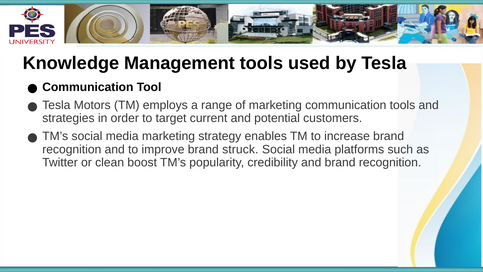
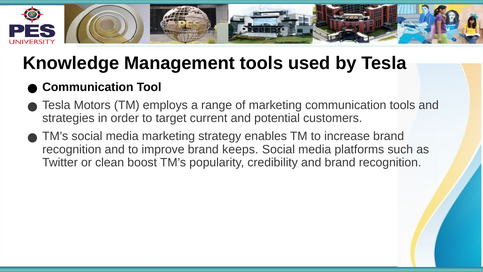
struck: struck -> keeps (240, 149)
